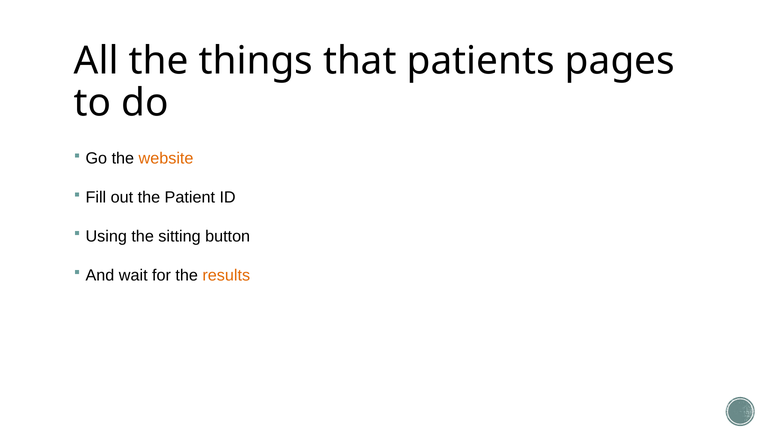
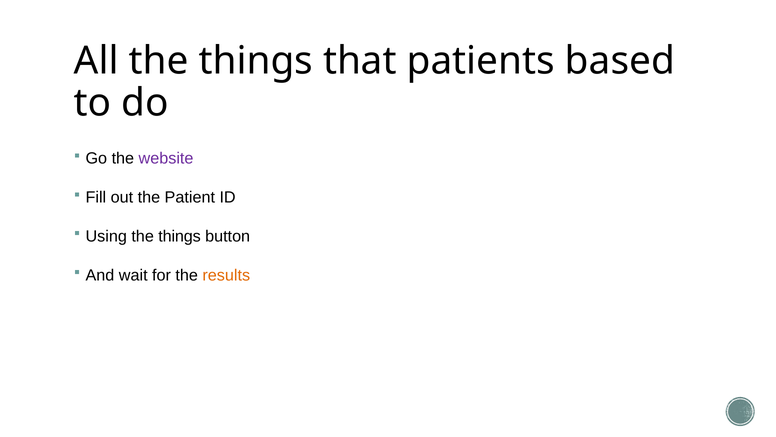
pages: pages -> based (620, 61)
website colour: orange -> purple (166, 158)
sitting: sitting -> things (180, 236)
